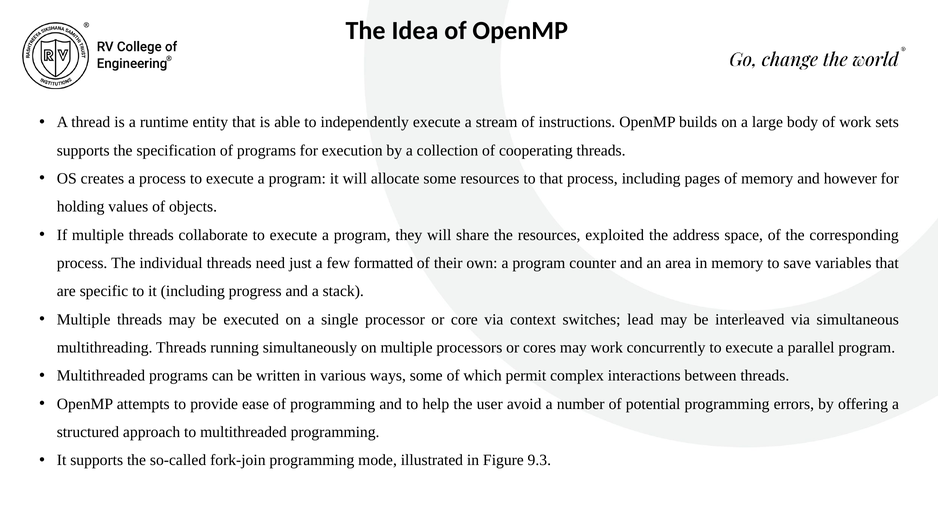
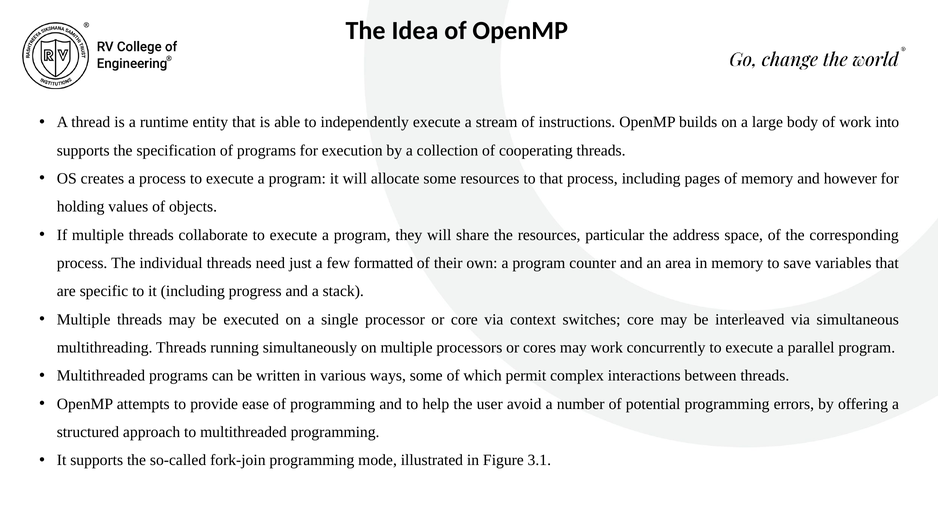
sets: sets -> into (887, 122)
exploited: exploited -> particular (615, 235)
switches lead: lead -> core (640, 319)
9.3: 9.3 -> 3.1 (539, 460)
